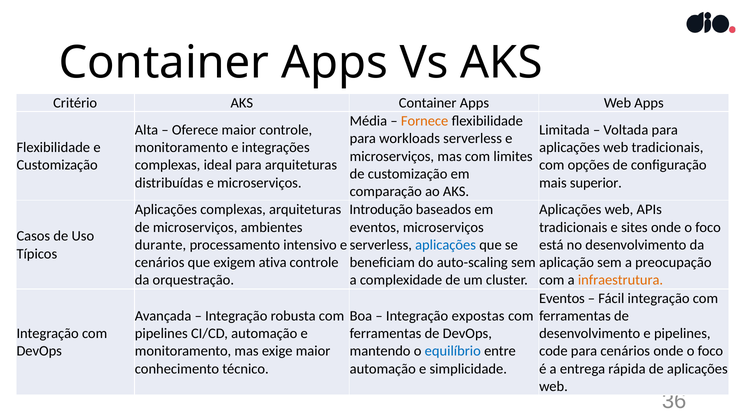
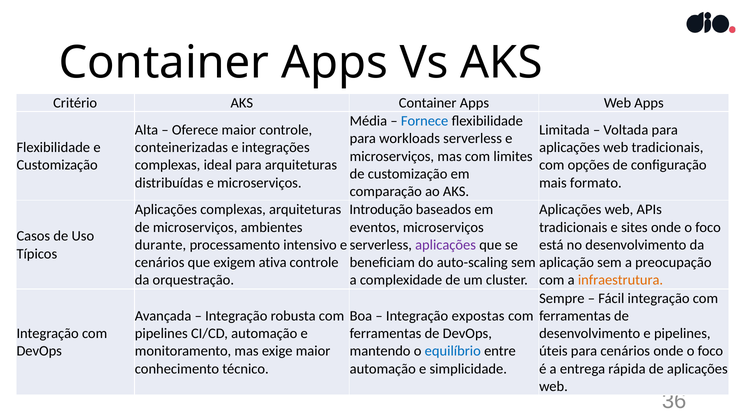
Fornece colour: orange -> blue (425, 121)
monitoramento: monitoramento -> conteinerizadas (181, 148)
superior: superior -> formato (596, 183)
aplicações colour: blue -> purple (446, 245)
Eventos: Eventos -> Sempre (562, 298)
code: code -> úteis (553, 351)
